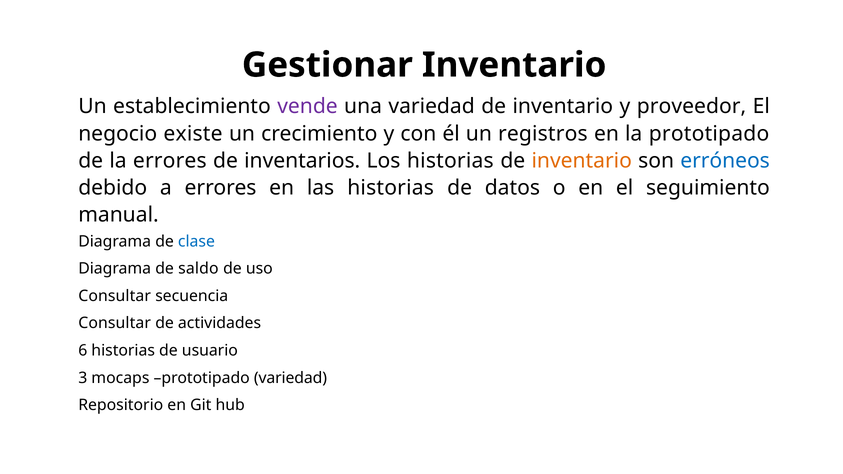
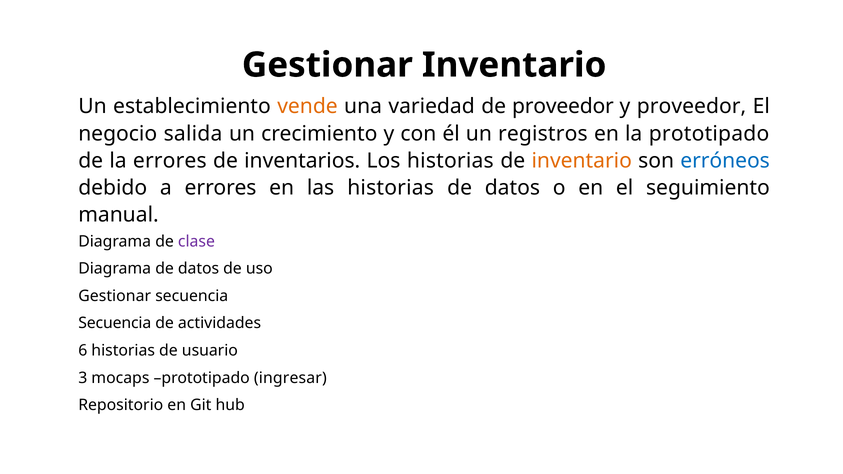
vende colour: purple -> orange (307, 107)
variedad de inventario: inventario -> proveedor (563, 107)
existe: existe -> salida (193, 134)
clase colour: blue -> purple (196, 241)
Diagrama de saldo: saldo -> datos (199, 269)
Consultar: Consultar -> Gestionar (115, 296)
Consultar: Consultar -> Secuencia (115, 323)
prototipado variedad: variedad -> ingresar (290, 378)
